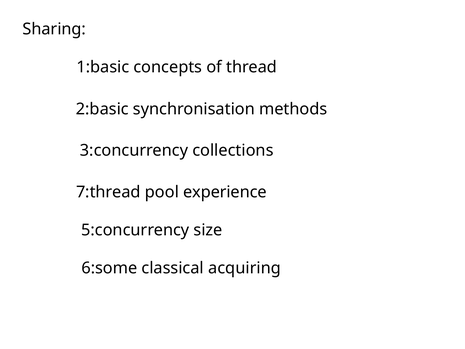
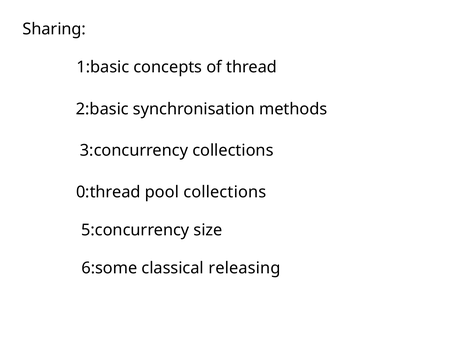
7:thread: 7:thread -> 0:thread (108, 192)
pool experience: experience -> collections (225, 192)
acquiring: acquiring -> releasing (245, 268)
